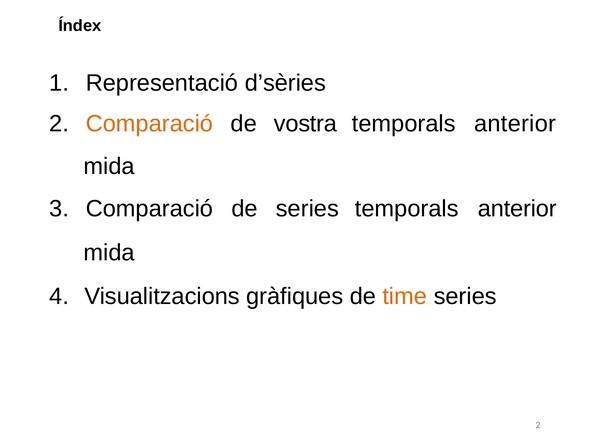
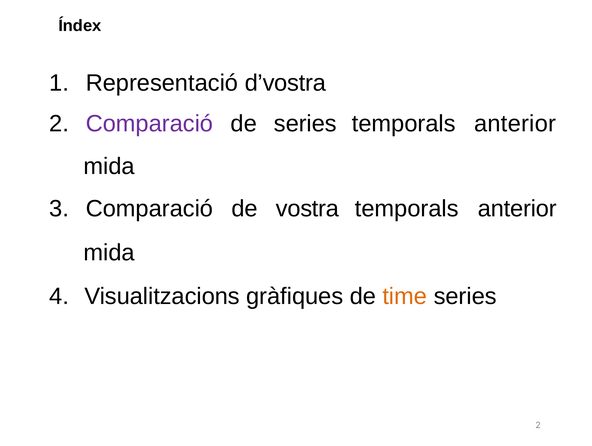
d’sèries: d’sèries -> d’vostra (285, 83)
Comparació colour: orange -> purple (149, 124)
de vostra: vostra -> series (305, 124)
de series: series -> vostra (307, 209)
